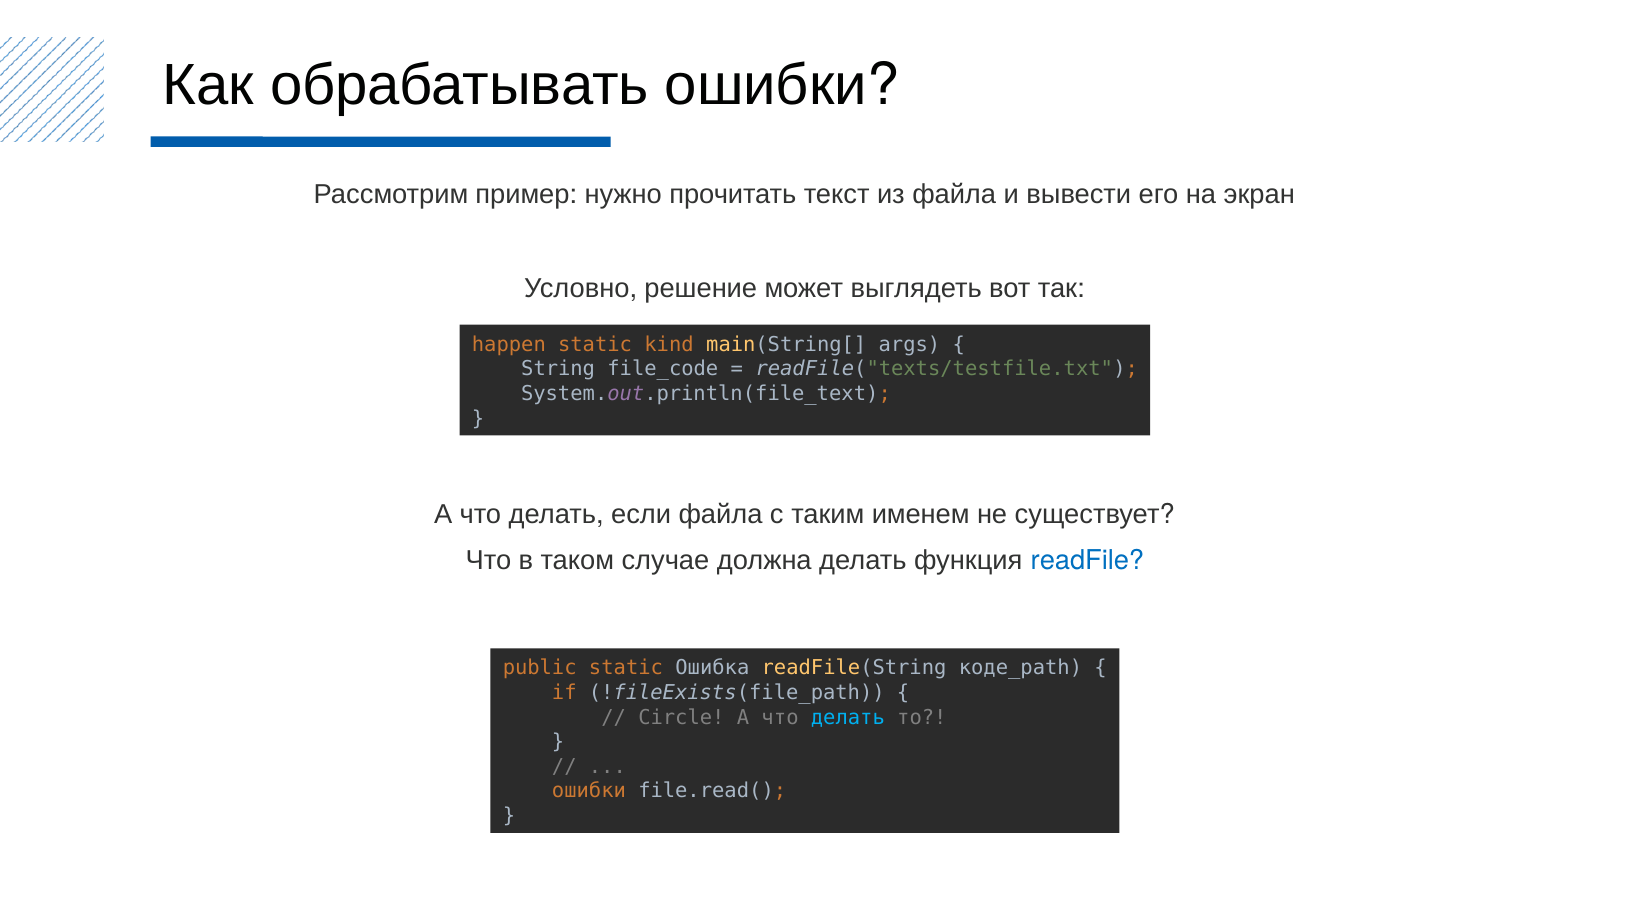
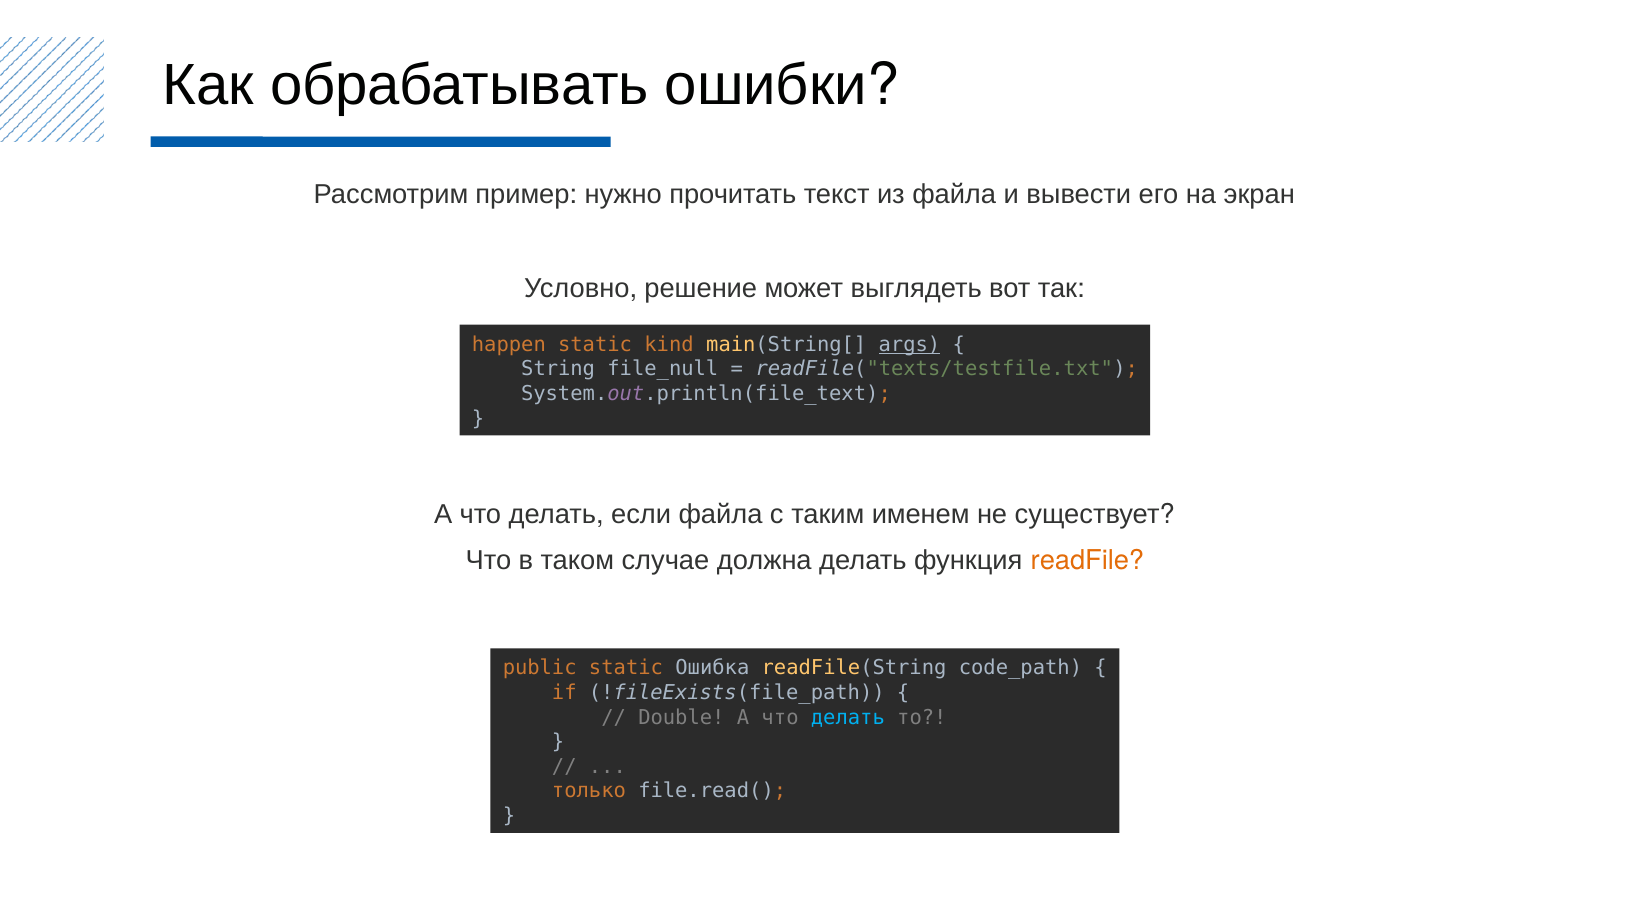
args underline: none -> present (909, 344)
file_code: file_code -> file_null (663, 369)
readFile colour: blue -> orange (1087, 561)
коде_path: коде_path -> code_path (1020, 668)
Circle: Circle -> Double (681, 717)
ошибки: ошибки -> только (589, 791)
